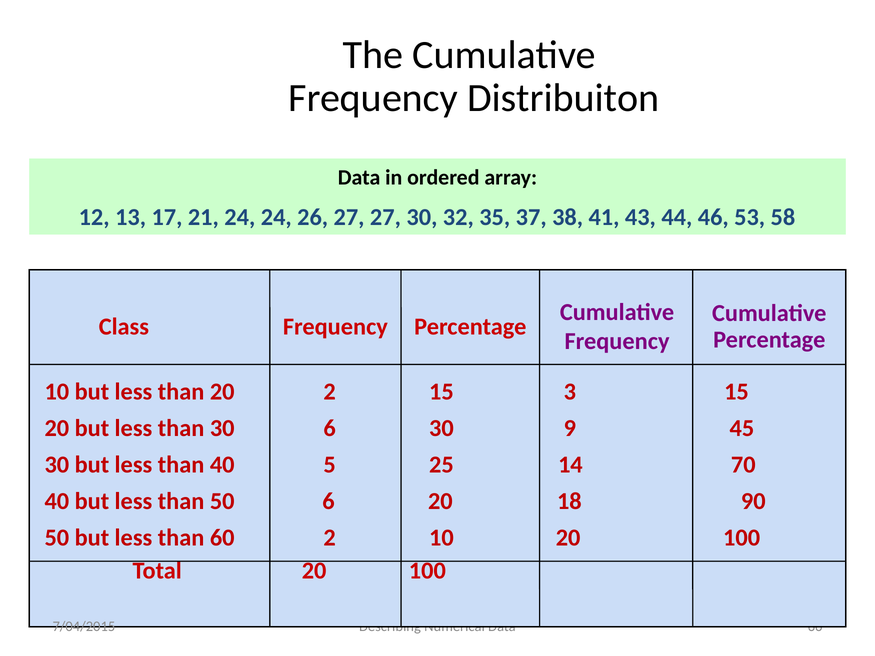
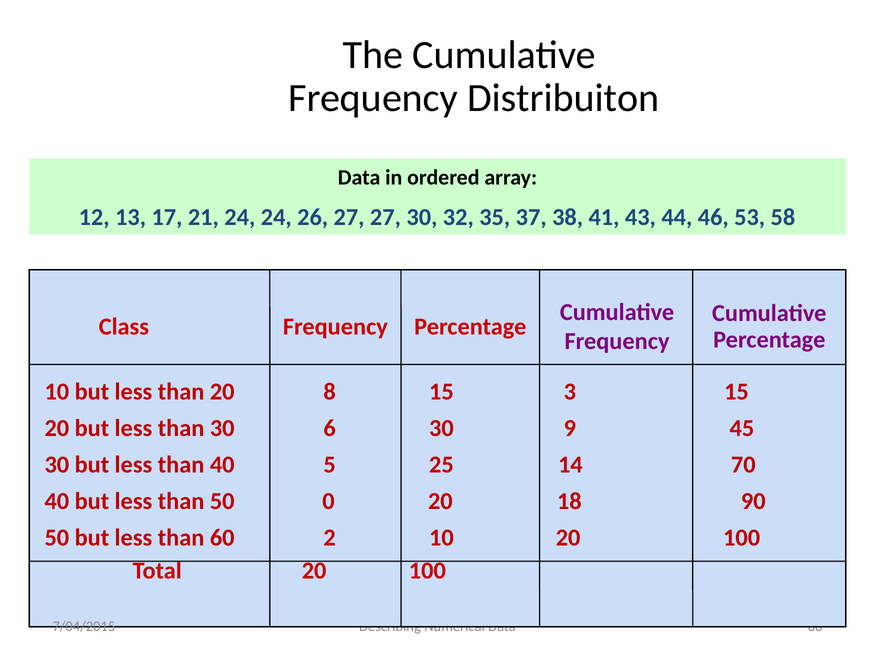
20 2: 2 -> 8 (330, 392)
50 6: 6 -> 0 (329, 501)
